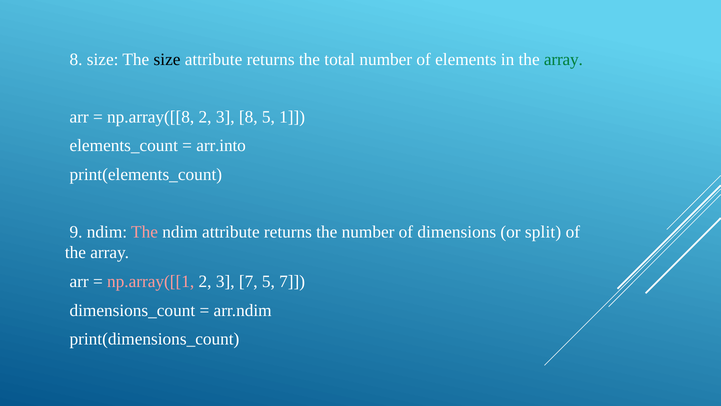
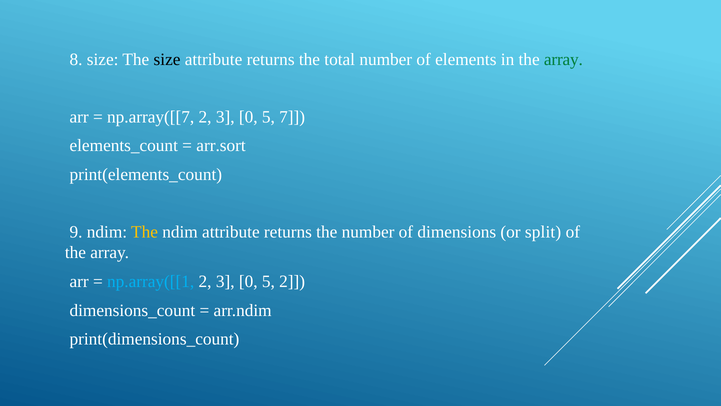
np.array([[8: np.array([[8 -> np.array([[7 (151, 117)
8: 8 -> 0 (248, 117)
1: 1 -> 7 (292, 117)
arr.into: arr.into -> arr.sort (221, 145)
The colour: pink -> yellow (145, 232)
np.array([[1 colour: pink -> light blue (151, 281)
7: 7 -> 0 (248, 281)
5 7: 7 -> 2 (292, 281)
